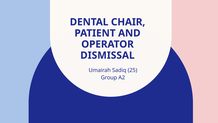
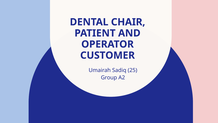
DISMISSAL: DISMISSAL -> CUSTOMER (108, 55)
